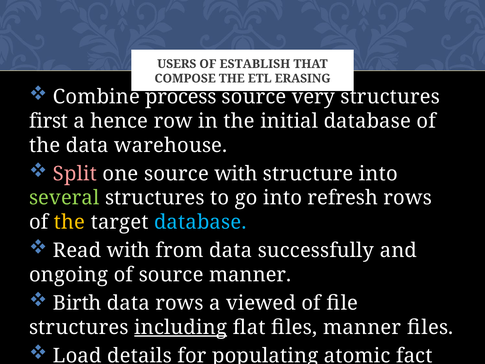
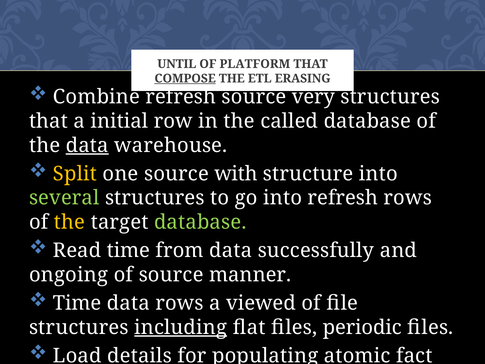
USERS: USERS -> UNTIL (177, 64)
ESTABLISH: ESTABLISH -> PLATFORM (255, 64)
COMPOSE underline: none -> present (185, 78)
Combine process: process -> refresh (181, 97)
first: first -> that (48, 121)
hence: hence -> initial (119, 121)
initial: initial -> called (289, 121)
data underline: none -> present (87, 145)
Split colour: pink -> yellow (75, 174)
database colour: light blue -> light green (200, 222)
Read with: with -> time (128, 250)
Birth: Birth -> Time (77, 303)
files manner: manner -> periodic (362, 327)
